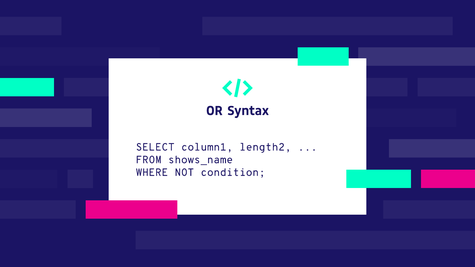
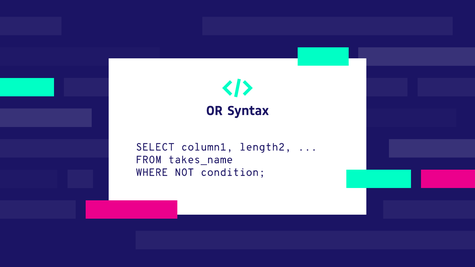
shows_name: shows_name -> takes_name (201, 160)
